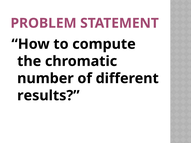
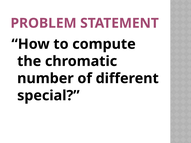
results: results -> special (48, 96)
